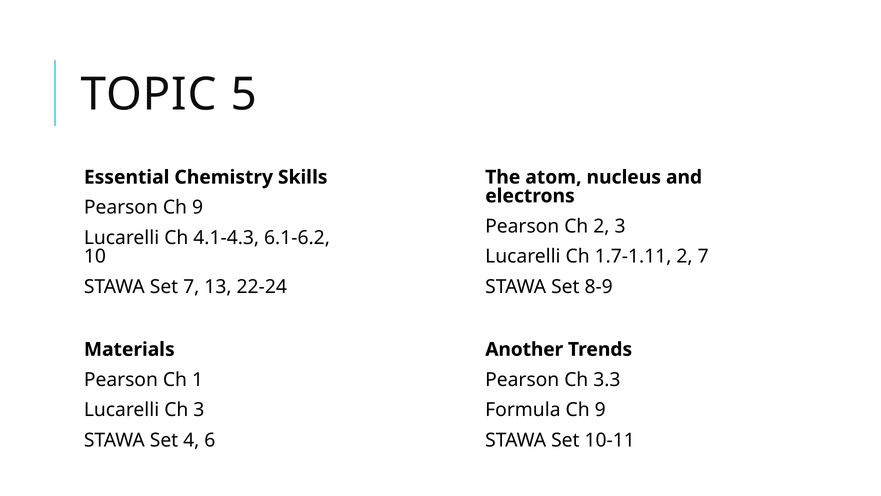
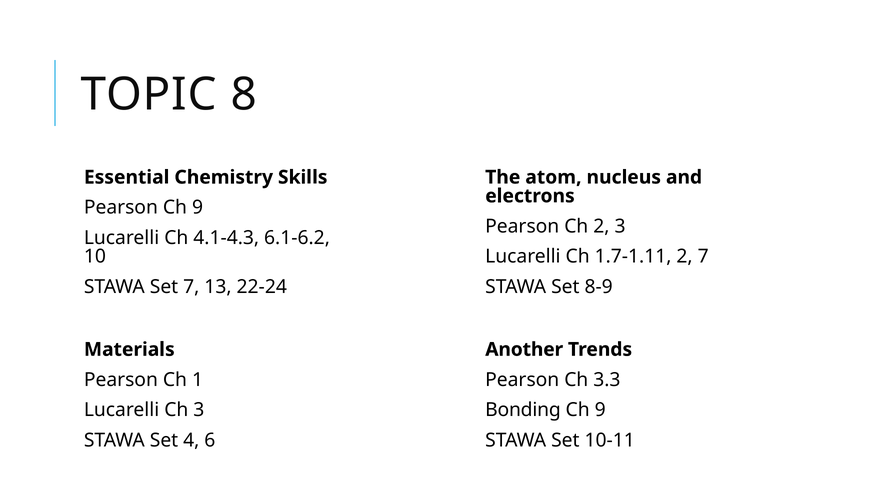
5: 5 -> 8 (244, 95)
Formula: Formula -> Bonding (523, 410)
